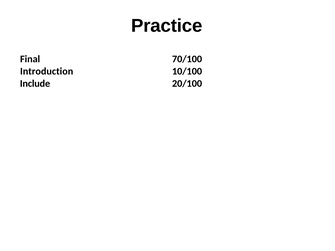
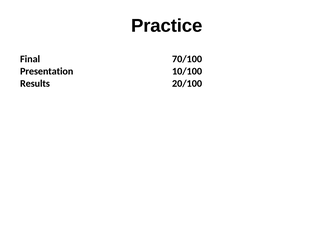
Introduction: Introduction -> Presentation (47, 71)
Include: Include -> Results (35, 83)
